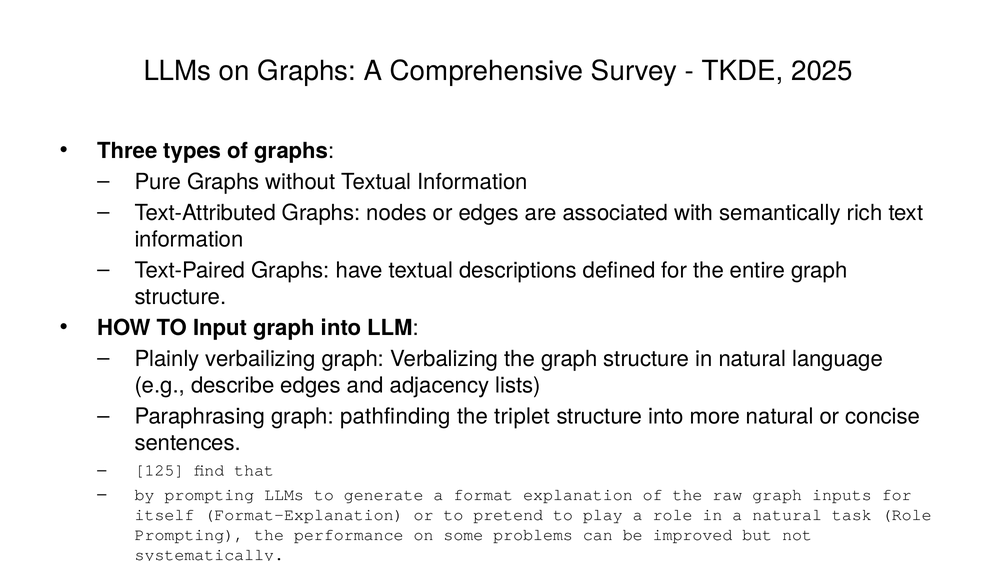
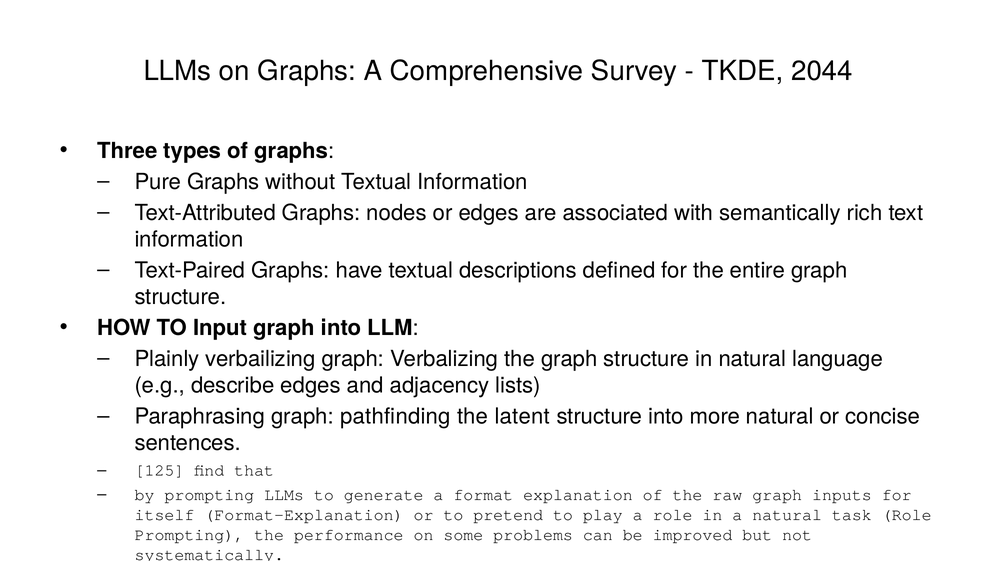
2025: 2025 -> 2044 (822, 71)
triplet: triplet -> latent (522, 416)
